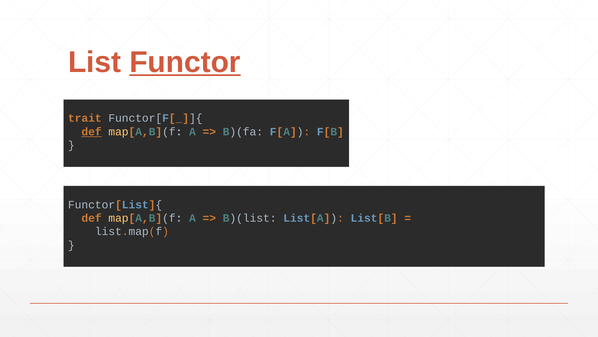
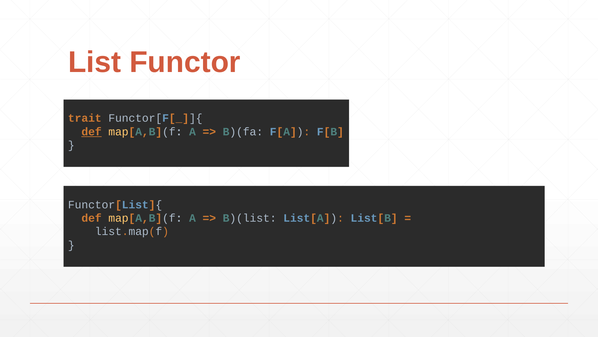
Functor underline: present -> none (185, 62)
